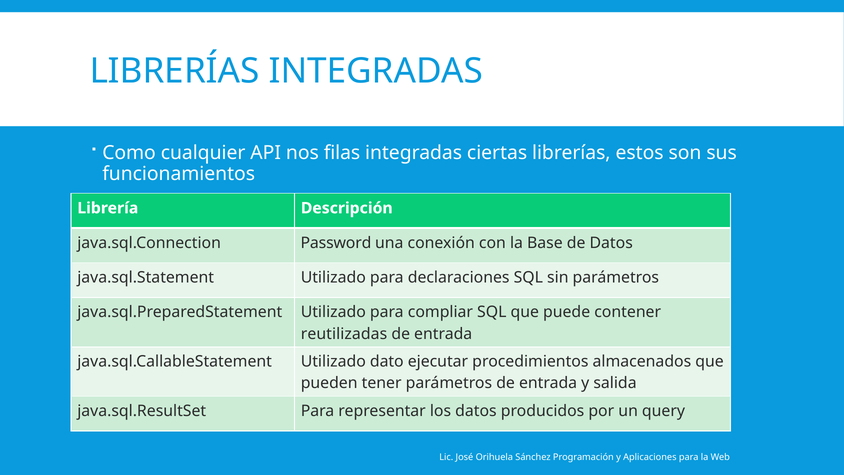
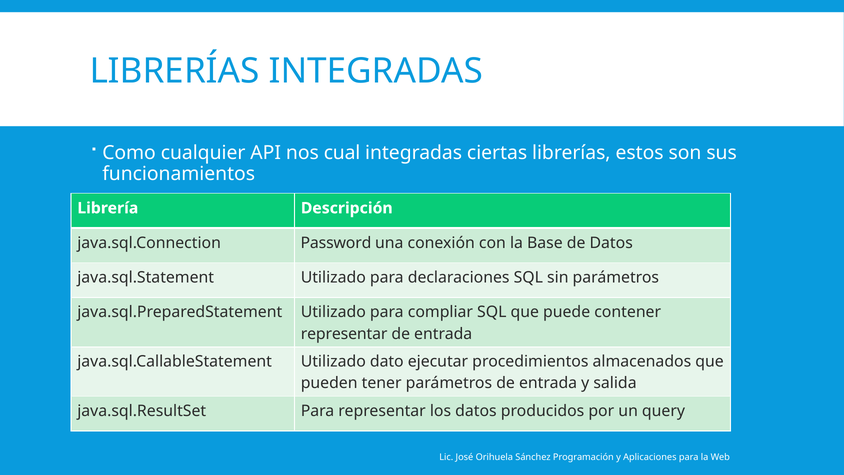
filas: filas -> cual (342, 153)
reutilizadas: reutilizadas -> representar (344, 334)
